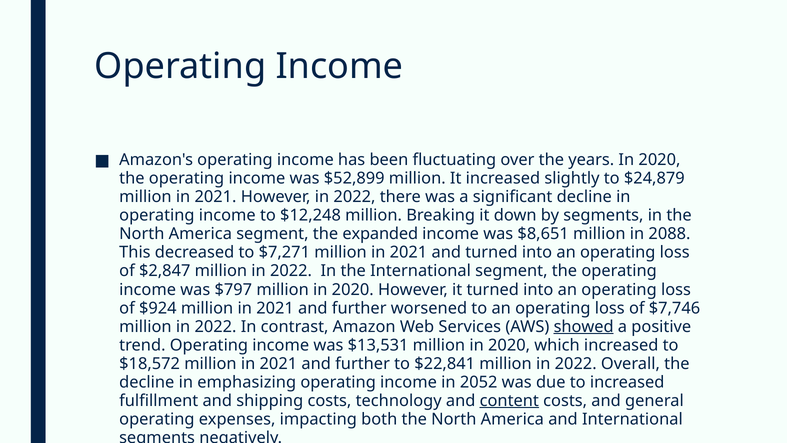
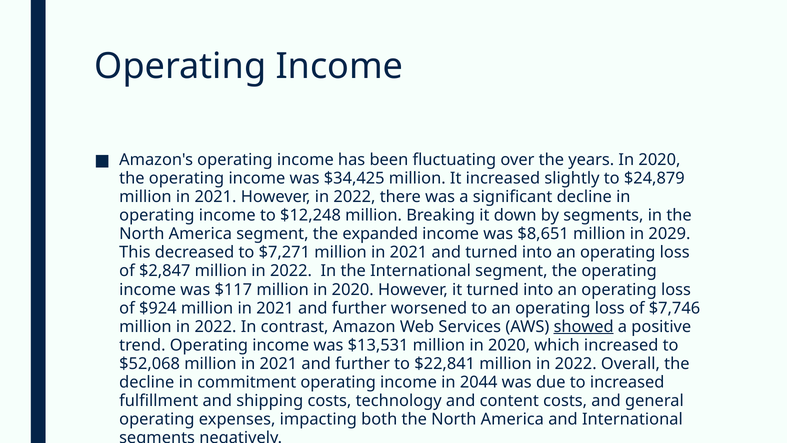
$52,899: $52,899 -> $34,425 (354, 178)
2088: 2088 -> 2029 (669, 234)
$797: $797 -> $117 (233, 289)
$18,572: $18,572 -> $52,068 (150, 363)
emphasizing: emphasizing -> commitment (247, 382)
2052: 2052 -> 2044 (479, 382)
content underline: present -> none (509, 400)
